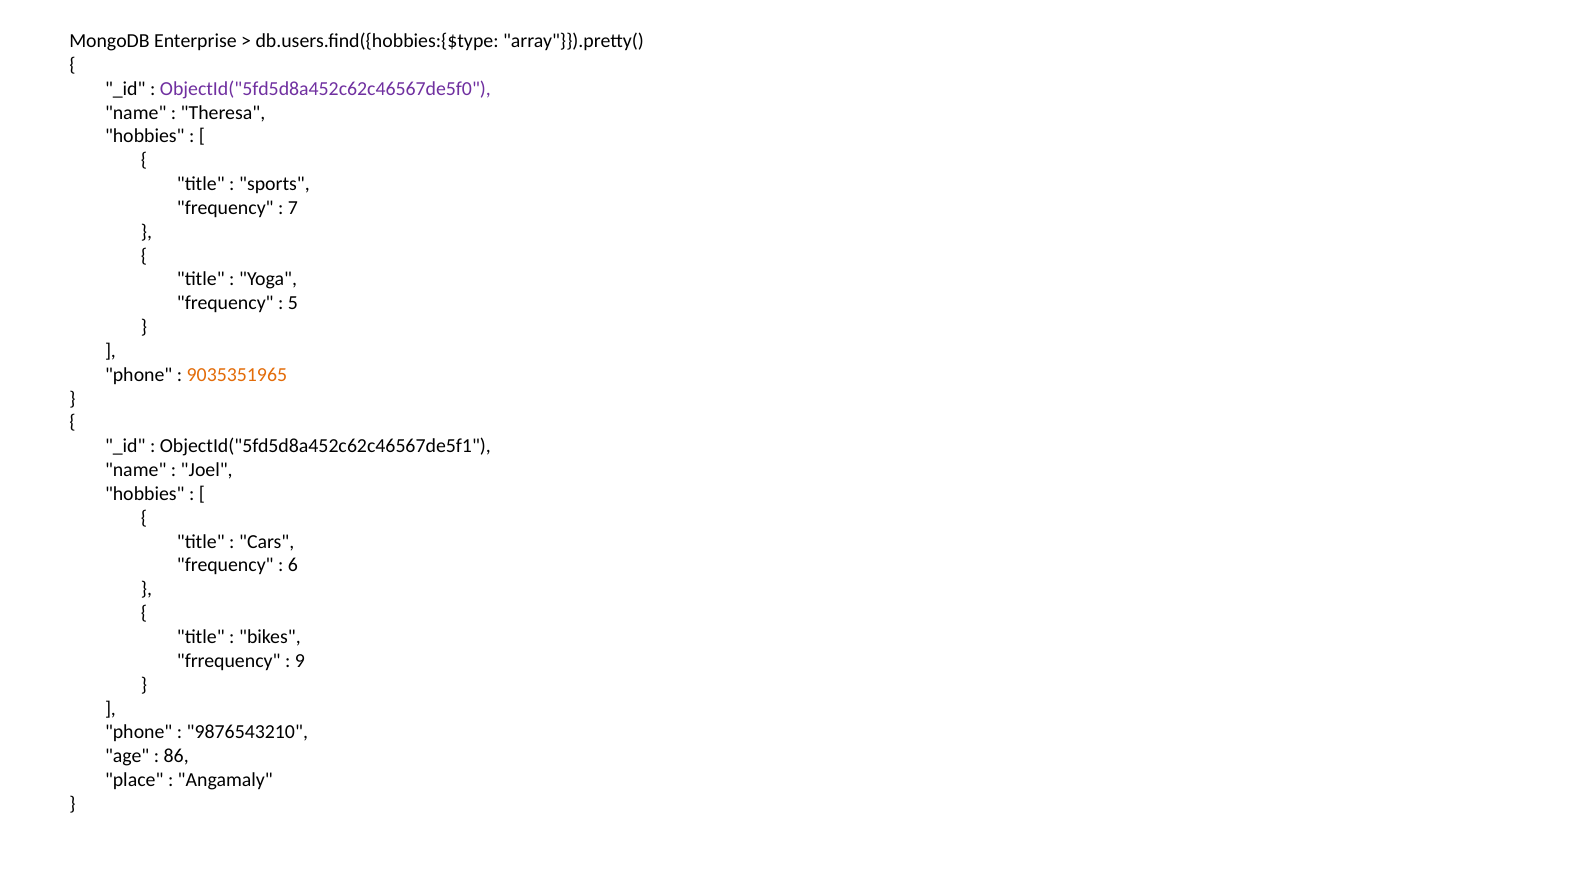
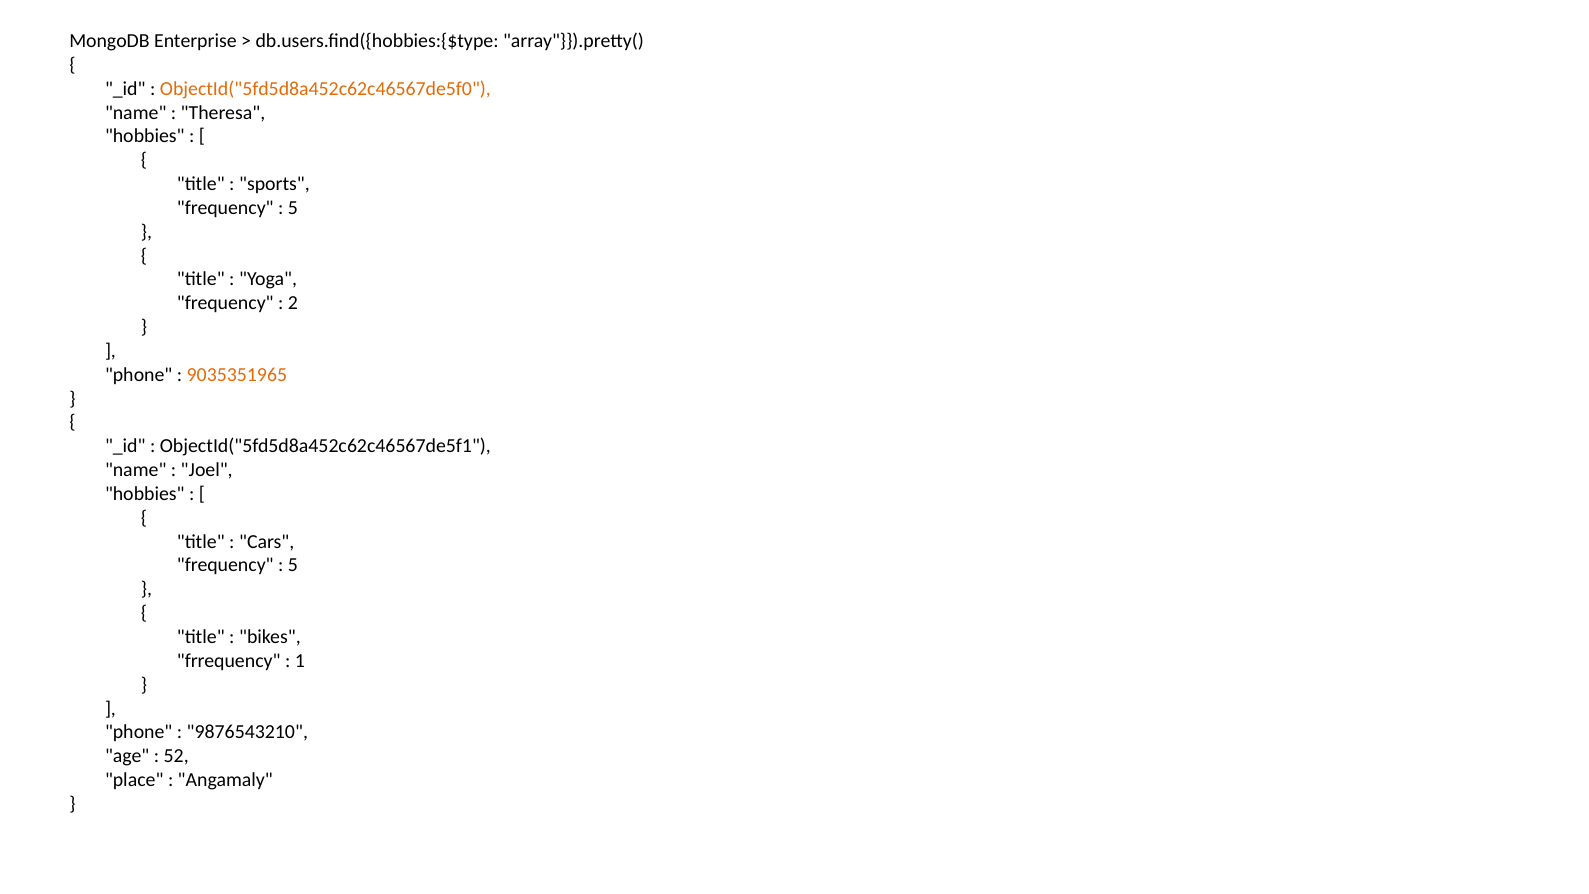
ObjectId("5fd5d8a452c62c46567de5f0 colour: purple -> orange (325, 89)
7: 7 -> 5 (293, 208)
5: 5 -> 2 (293, 303)
6: 6 -> 5 (293, 565)
9: 9 -> 1 (300, 661)
86: 86 -> 52 (176, 756)
